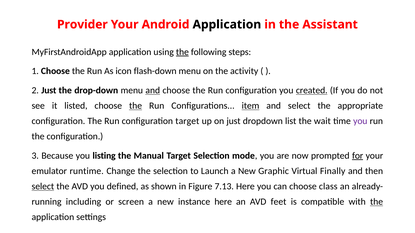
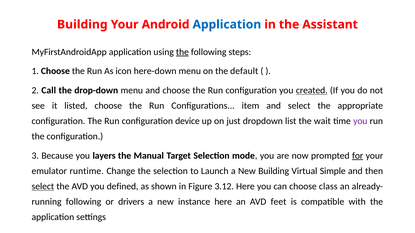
Provider: Provider -> Building (82, 25)
Application colour: black -> blue (227, 25)
flash-down: flash-down -> here-down (155, 71)
activity: activity -> default (244, 71)
2 Just: Just -> Call (49, 91)
and underline: present -> none (153, 91)
the underline: present -> none (136, 106)
item underline: present -> none (251, 106)
configuration target: target -> device (187, 121)
listing: listing -> layers (104, 156)
New Graphic: Graphic -> Building (274, 171)
Finally: Finally -> Simple (333, 171)
7.13: 7.13 -> 3.12 (224, 187)
running including: including -> following (84, 202)
screen: screen -> drivers (131, 202)
the underline: present -> none (377, 202)
